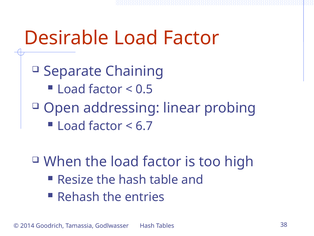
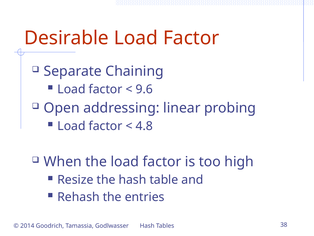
0.5: 0.5 -> 9.6 (144, 89)
6.7: 6.7 -> 4.8 (144, 126)
